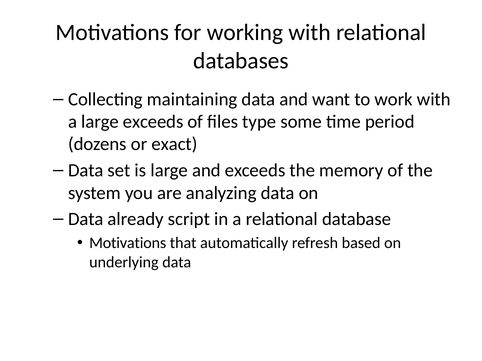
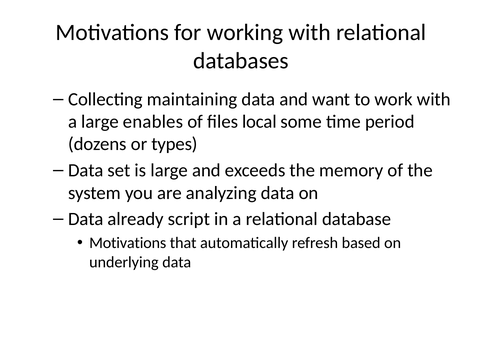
large exceeds: exceeds -> enables (153, 122)
type: type -> local (259, 122)
exact: exact -> types (175, 144)
